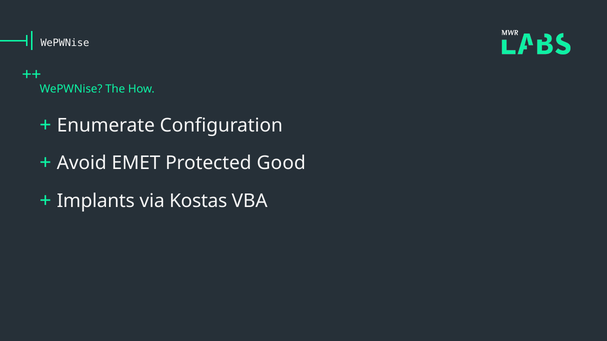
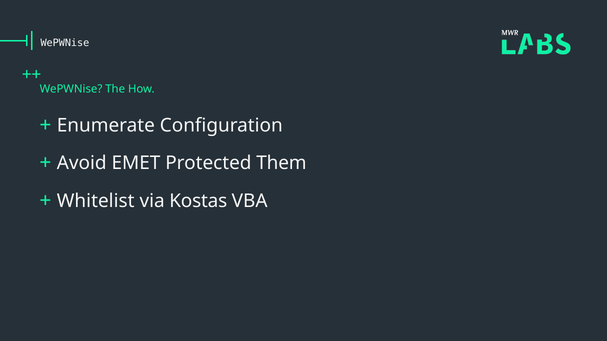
Good: Good -> Them (281, 163)
Implants: Implants -> Whitelist (96, 201)
